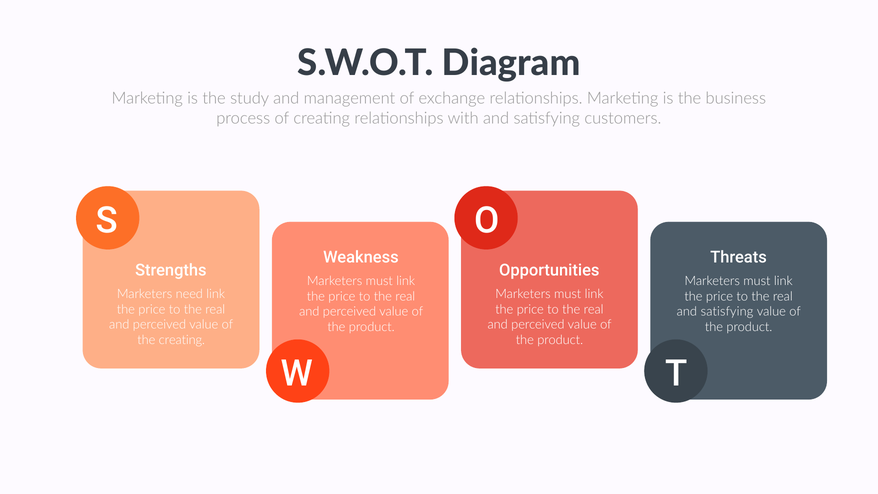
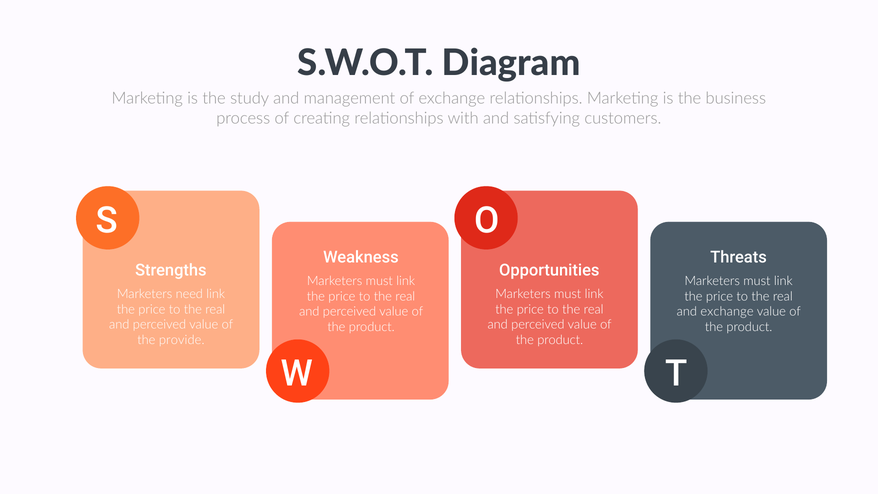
satisfying: satisfying -> exchange (727, 312)
the creating: creating -> provide (182, 340)
